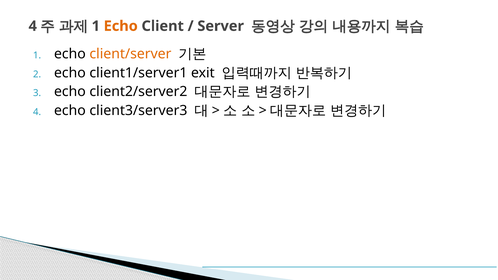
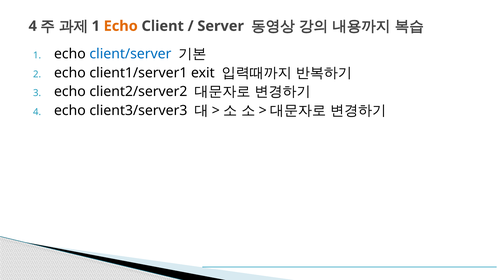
client/server colour: orange -> blue (130, 54)
